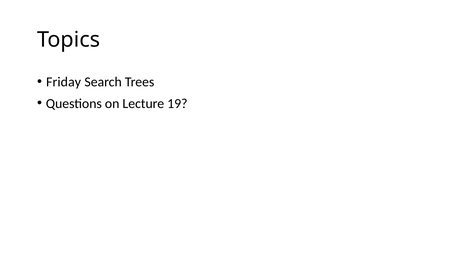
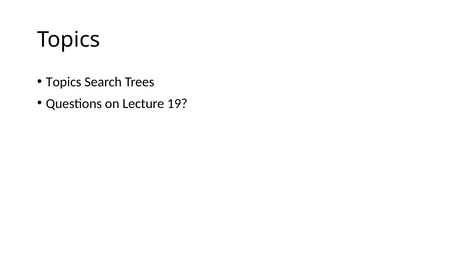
Friday: Friday -> Topics (64, 82)
